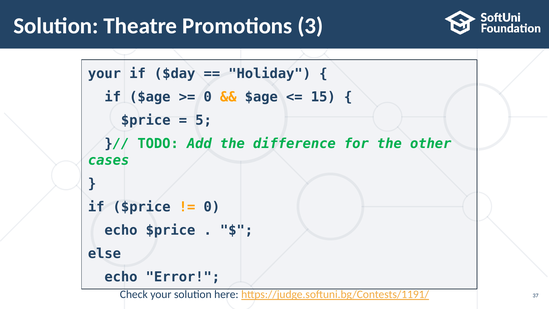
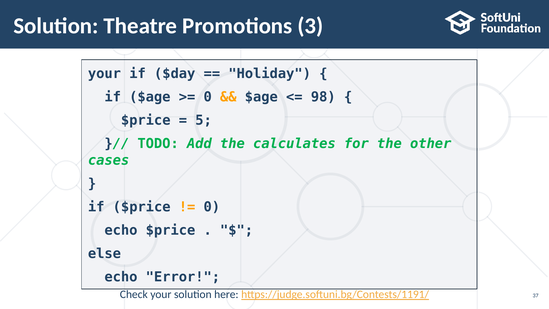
15: 15 -> 98 (323, 97)
difference: difference -> calculates (294, 144)
